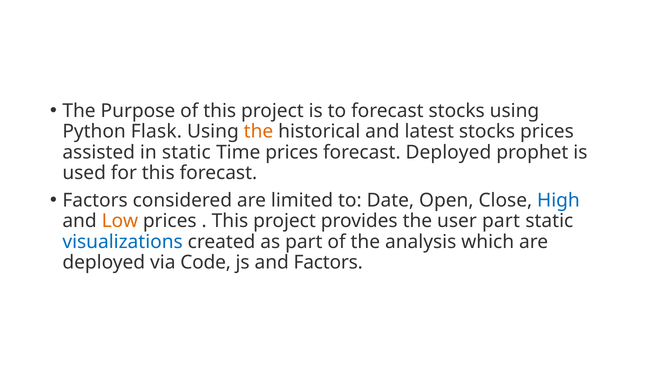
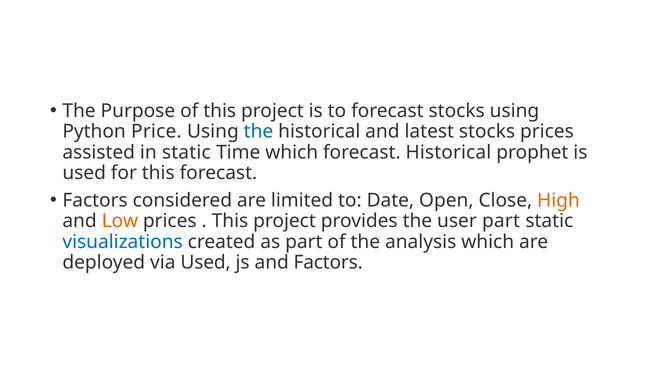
Flask: Flask -> Price (156, 132)
the colour: orange -> blue (259, 132)
Time prices: prices -> which (292, 152)
forecast Deployed: Deployed -> Historical (448, 152)
High colour: blue -> orange (558, 201)
via Code: Code -> Used (206, 263)
